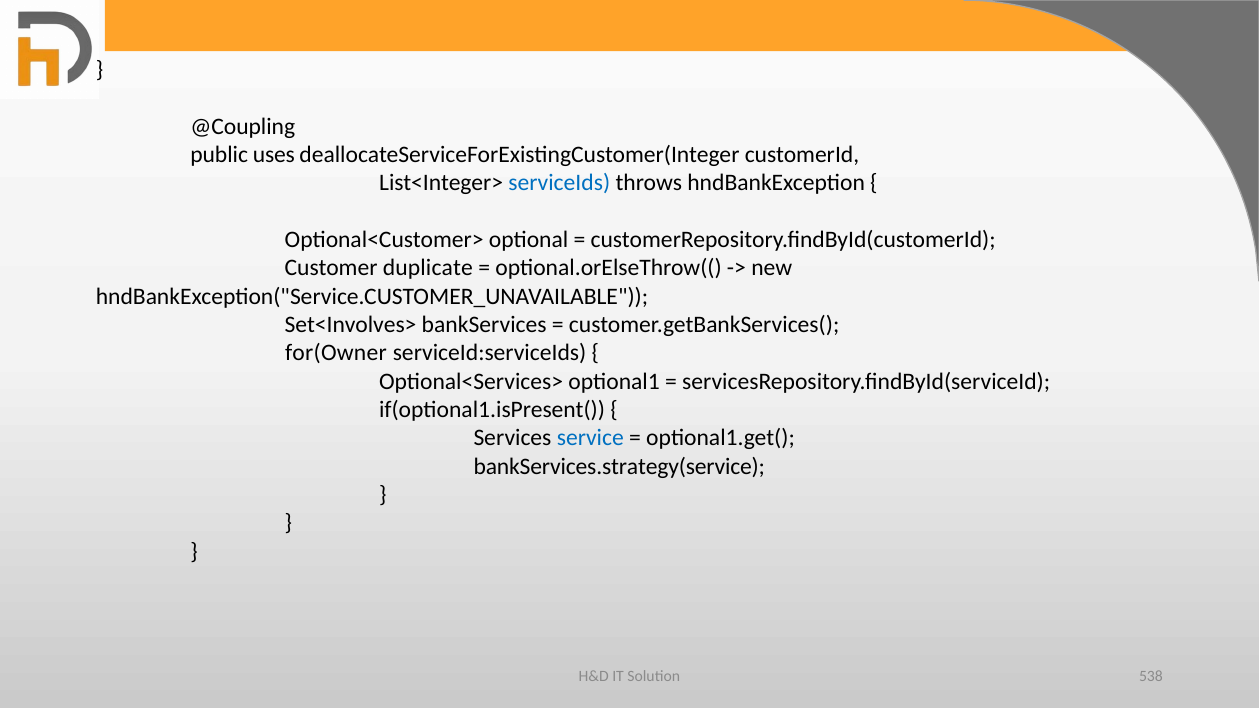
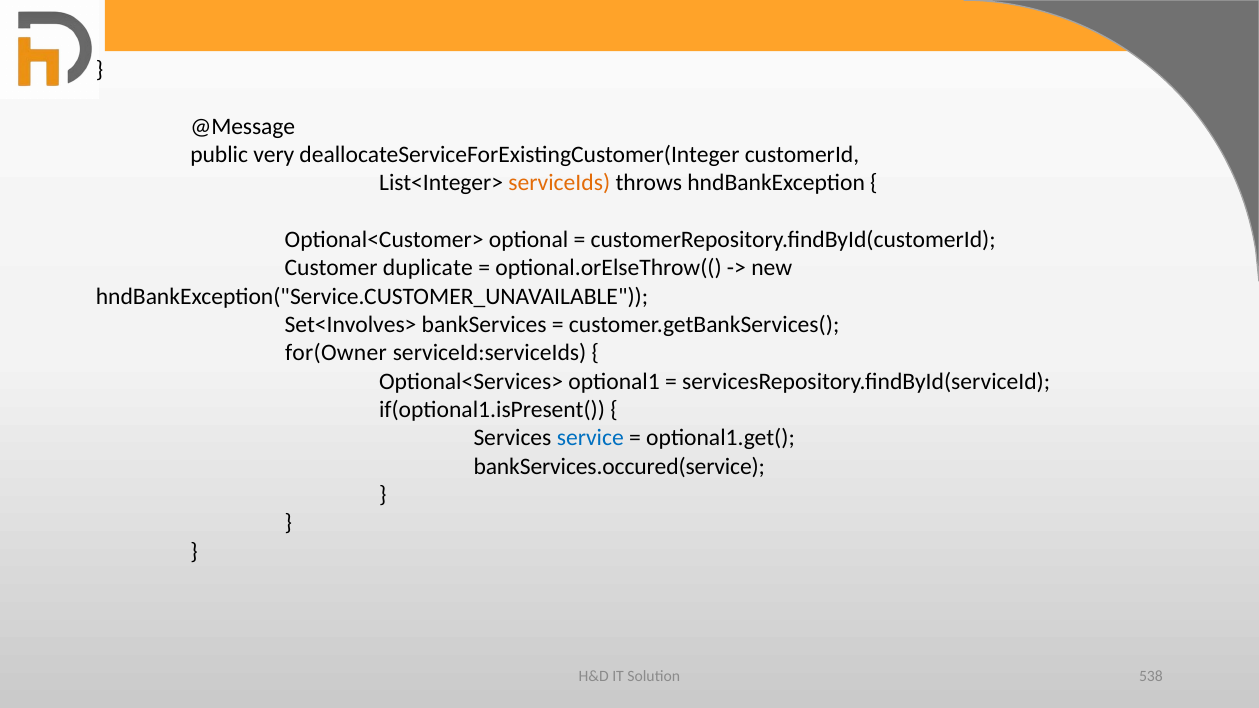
@Coupling: @Coupling -> @Message (243, 126)
uses: uses -> very (274, 155)
serviceIds colour: blue -> orange (559, 183)
bankServices.strategy(service: bankServices.strategy(service -> bankServices.occured(service (619, 466)
